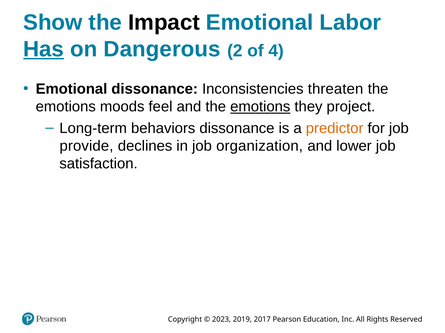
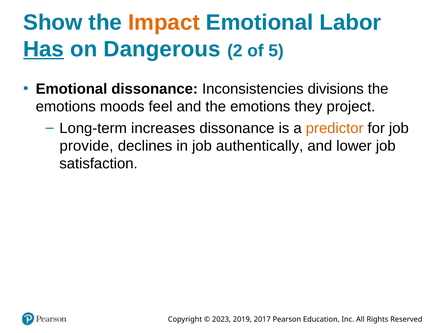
Impact colour: black -> orange (164, 23)
4: 4 -> 5 (276, 51)
threaten: threaten -> divisions (336, 89)
emotions underline: present -> none (260, 107)
behaviors: behaviors -> increases (163, 128)
organization: organization -> authentically (260, 146)
